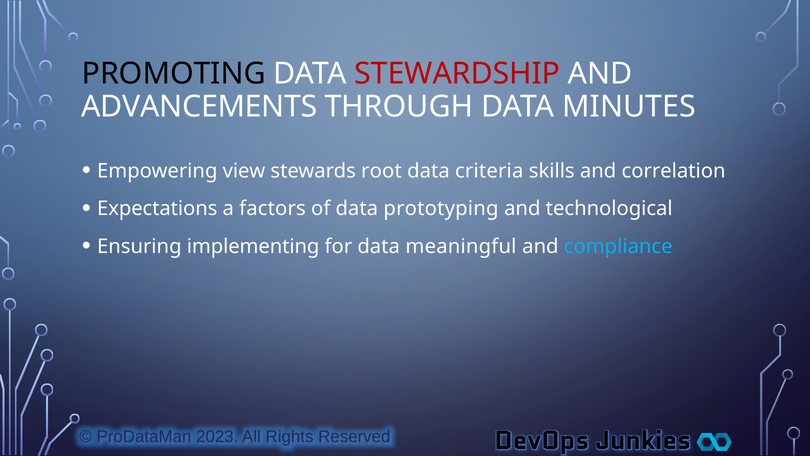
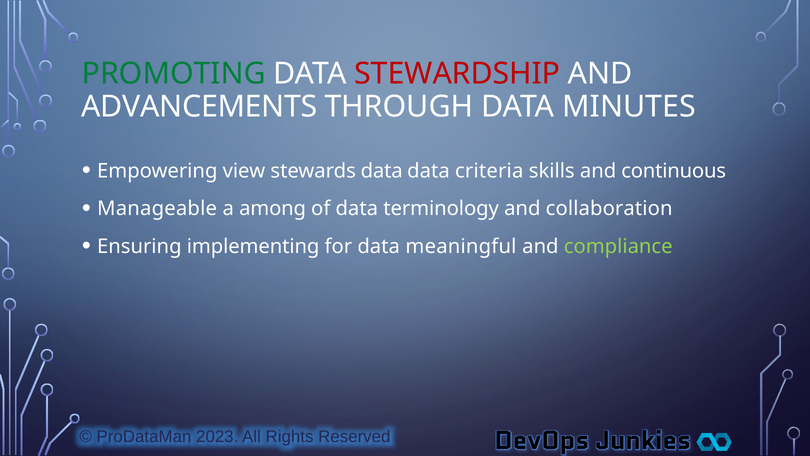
PROMOTING colour: black -> green (174, 74)
stewards root: root -> data (382, 171)
correlation: correlation -> continuous (674, 171)
Expectations: Expectations -> Manageable (157, 209)
factors: factors -> among (273, 209)
prototyping: prototyping -> terminology (441, 209)
technological: technological -> collaboration (609, 209)
compliance colour: light blue -> light green (618, 246)
